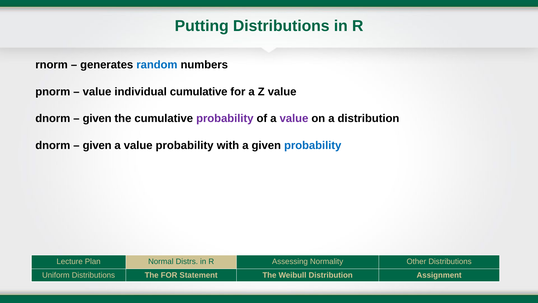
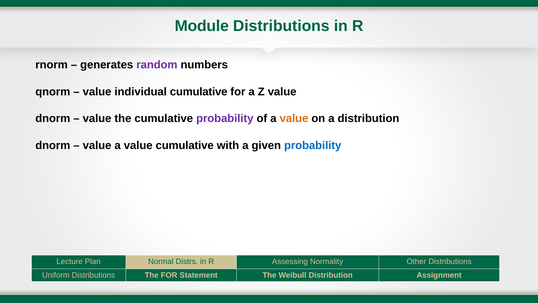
Putting: Putting -> Module (202, 26)
random colour: blue -> purple (157, 65)
pnorm: pnorm -> qnorm (53, 92)
given: given -> value (97, 118)
value colour: purple -> orange (294, 118)
given: given -> value (97, 145)
value probability: probability -> cumulative (185, 145)
